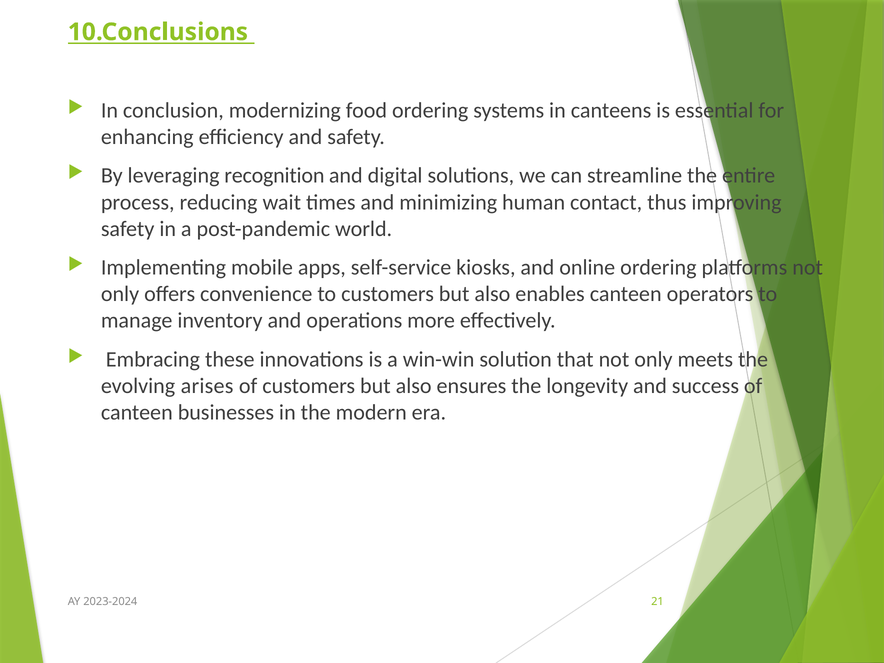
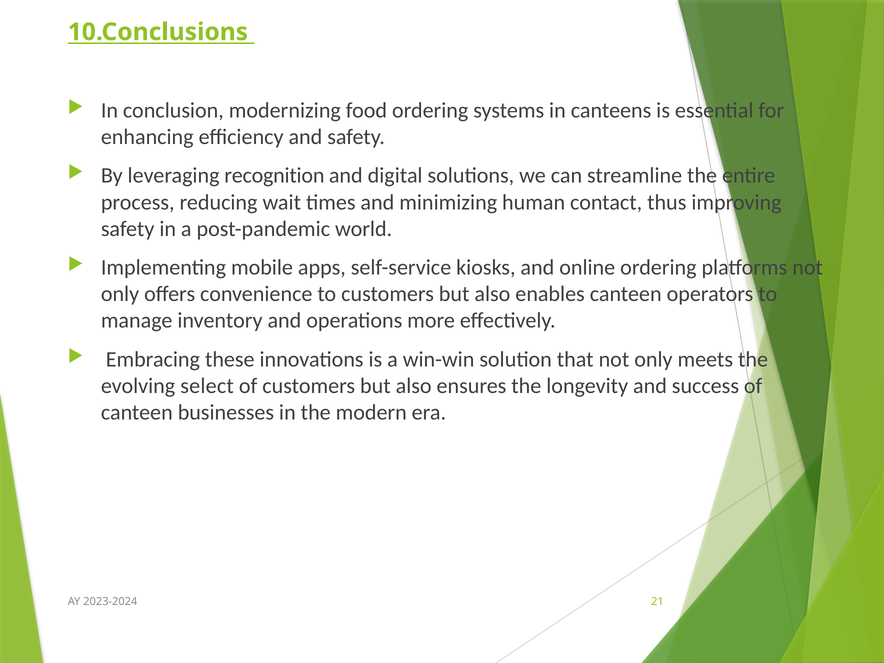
arises: arises -> select (207, 386)
